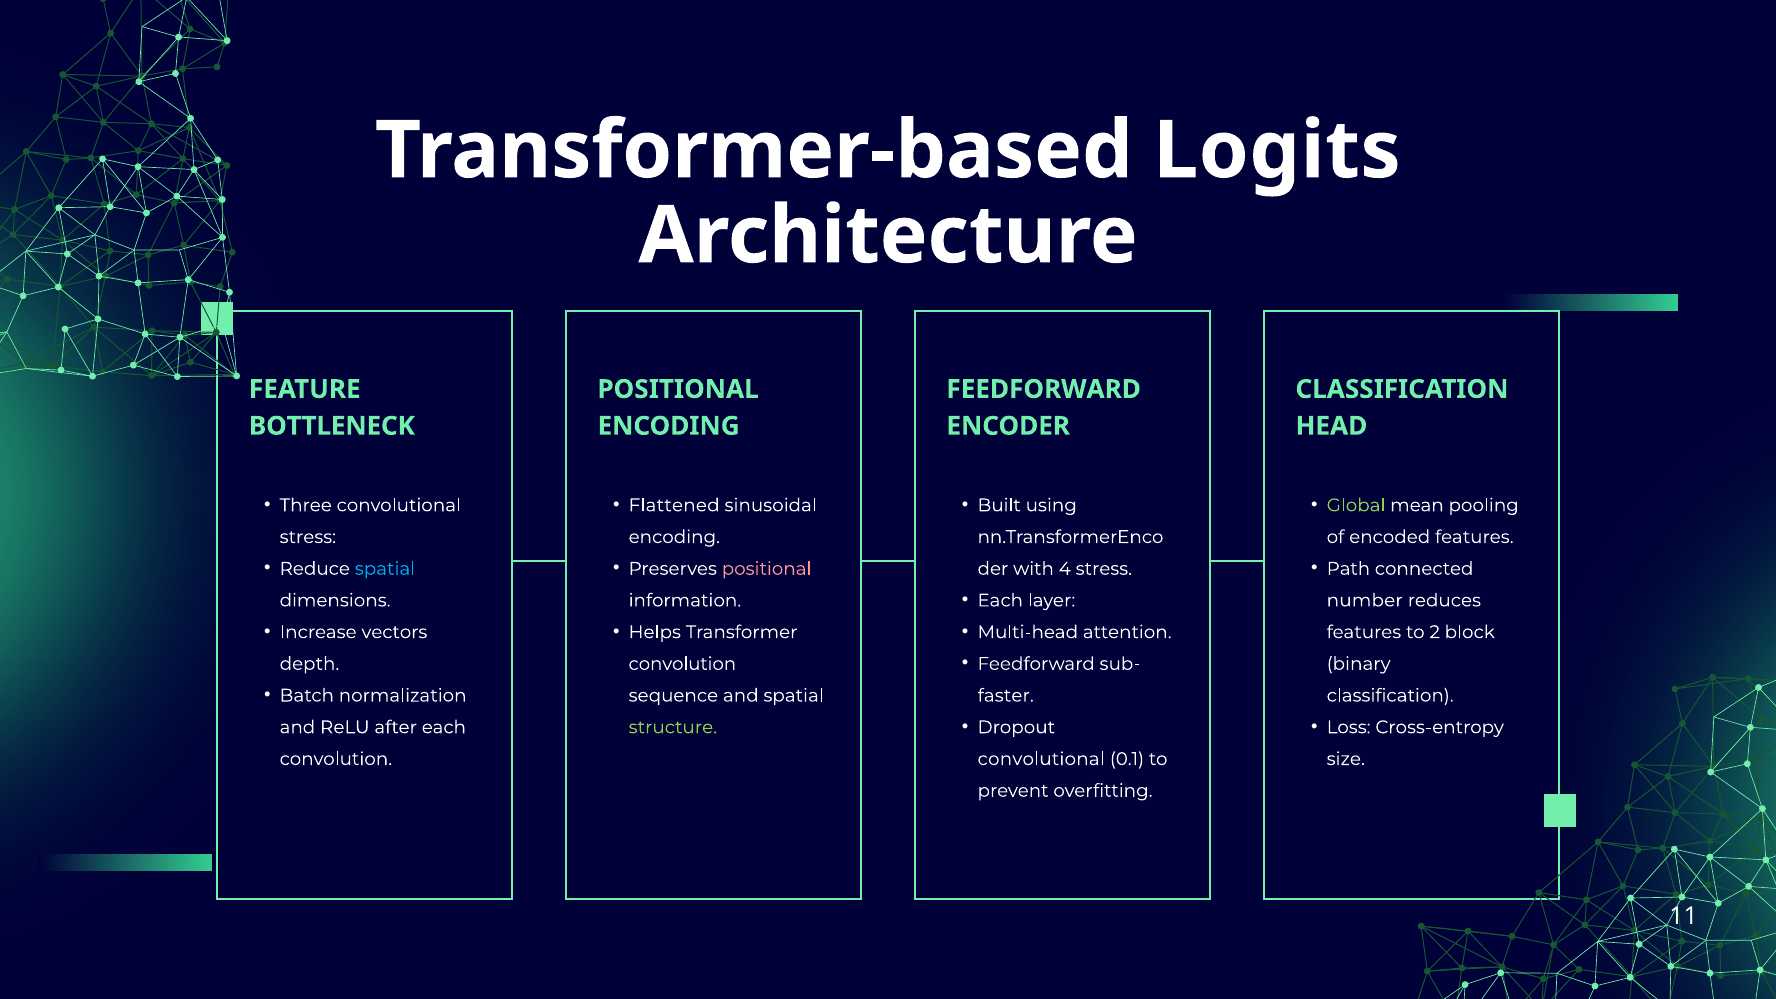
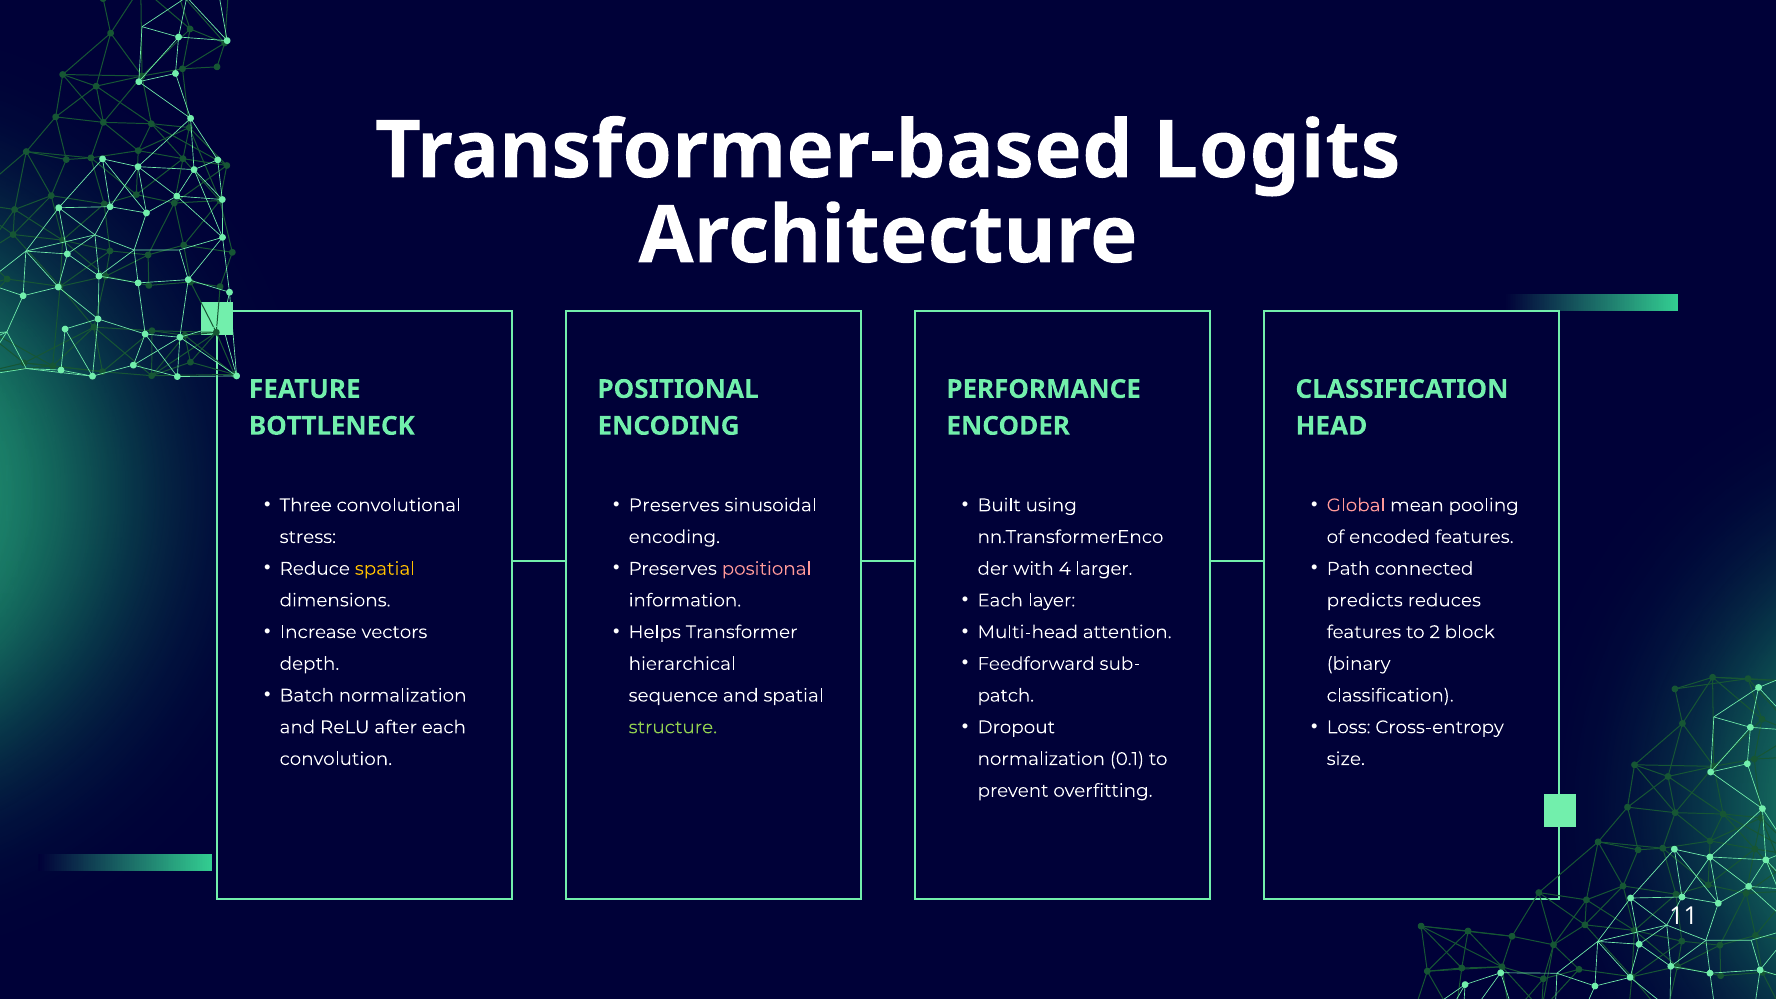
FEEDFORWARD: FEEDFORWARD -> PERFORMANCE (1044, 389)
Flattened: Flattened -> Preserves (674, 505)
Global colour: light green -> pink (1356, 505)
spatial colour: light blue -> yellow (385, 569)
4 stress: stress -> larger (1104, 569)
number: number -> predicts (1365, 600)
convolution: convolution -> hierarchical (682, 664)
faster: faster -> patch (1006, 696)
convolutional: convolutional -> normalization (1041, 759)
